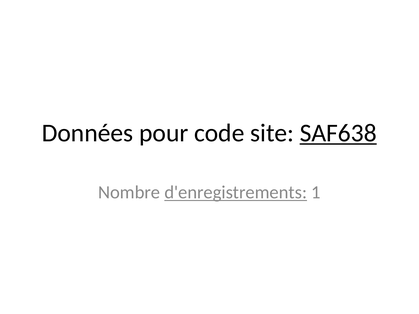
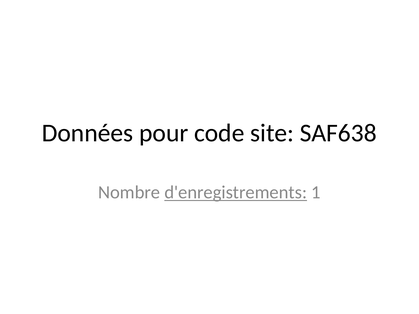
SAF638 underline: present -> none (338, 133)
